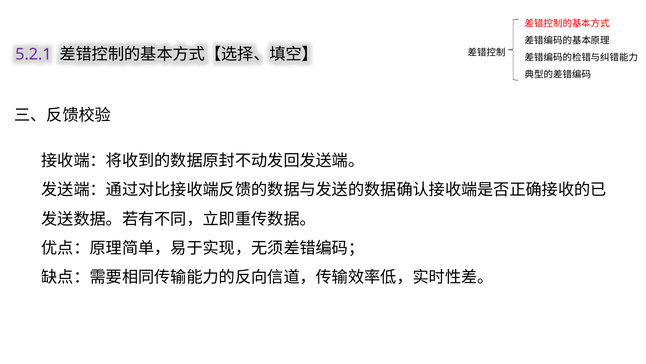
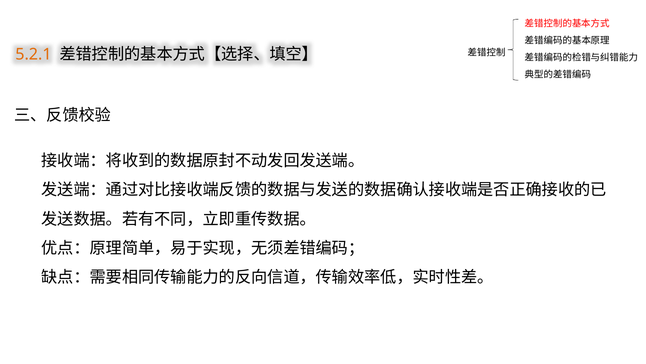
5.2.1 colour: purple -> orange (33, 54)
